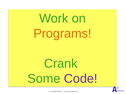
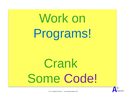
Programs colour: orange -> blue (62, 34)
